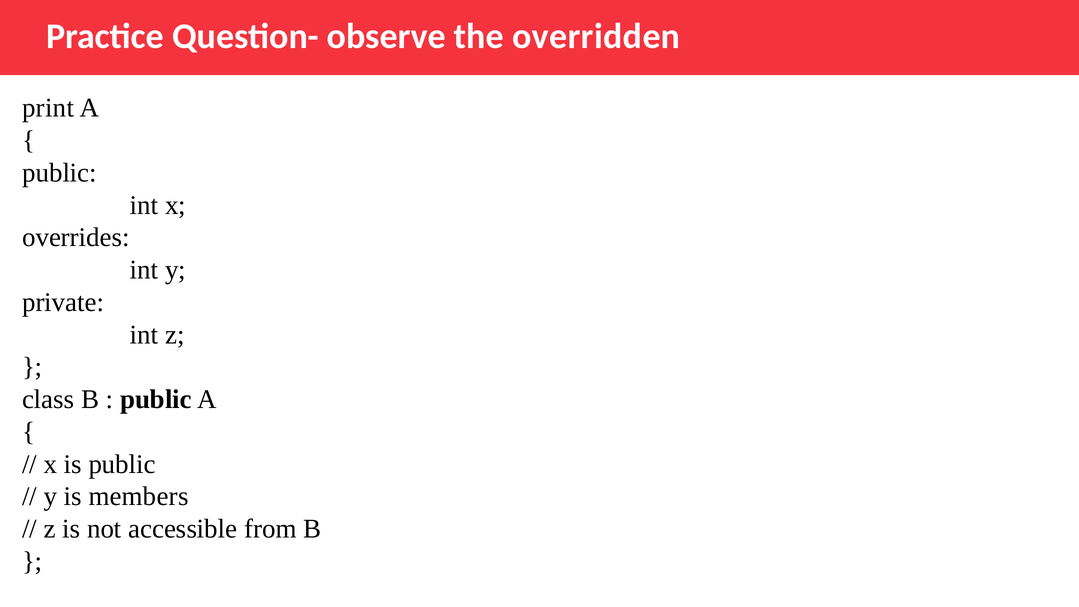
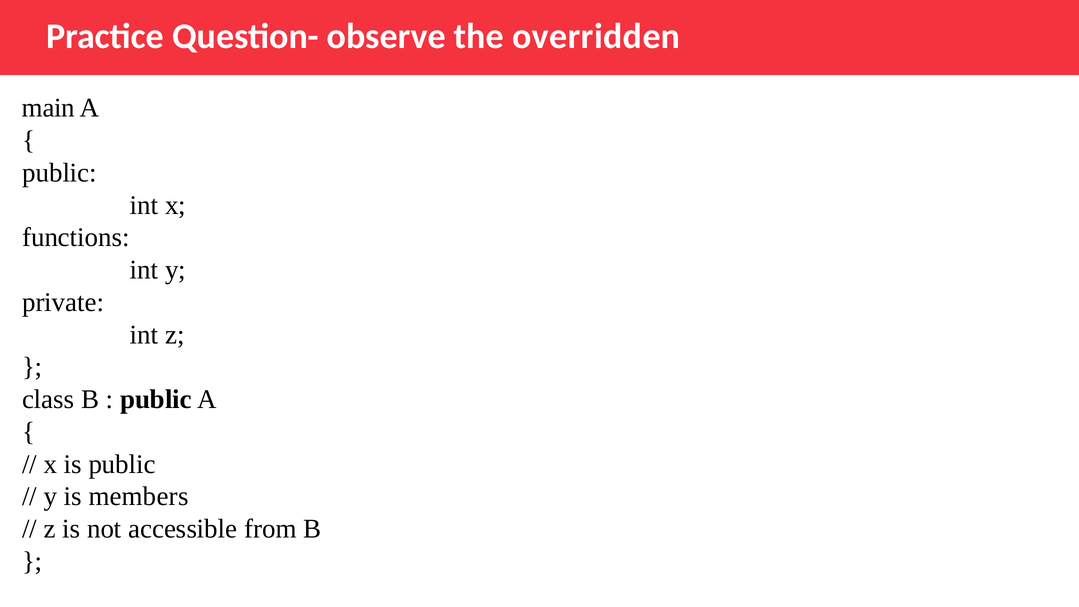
print: print -> main (48, 108)
overrides: overrides -> functions (76, 238)
